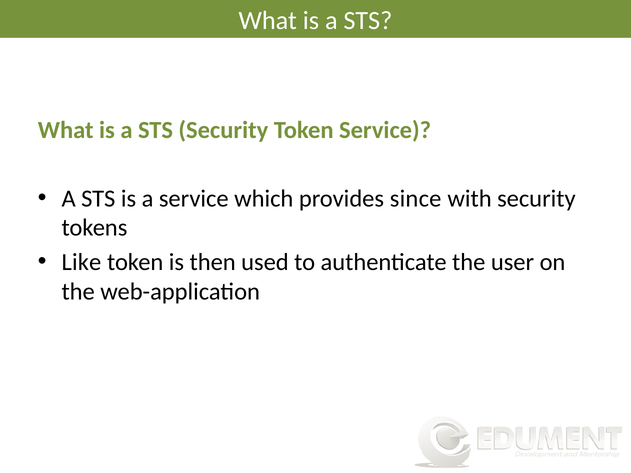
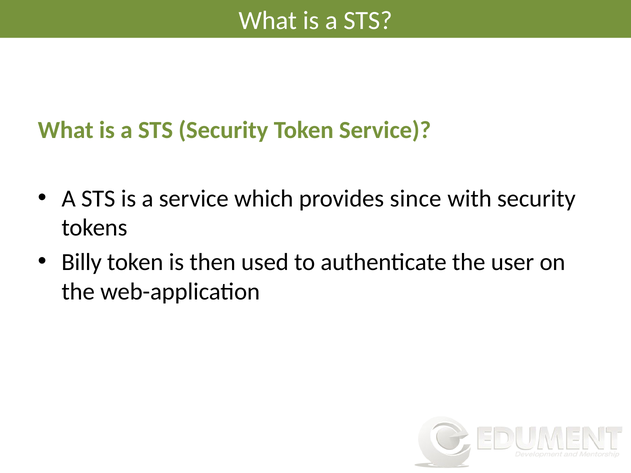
Like: Like -> Billy (82, 262)
